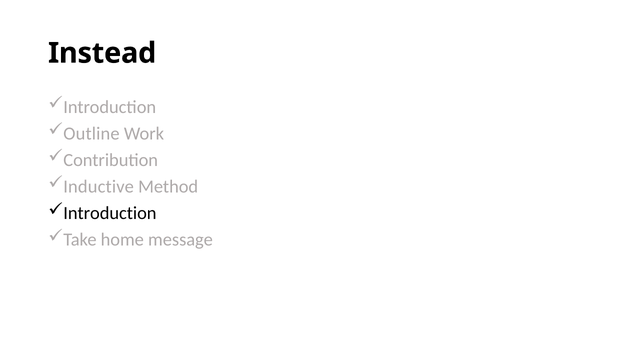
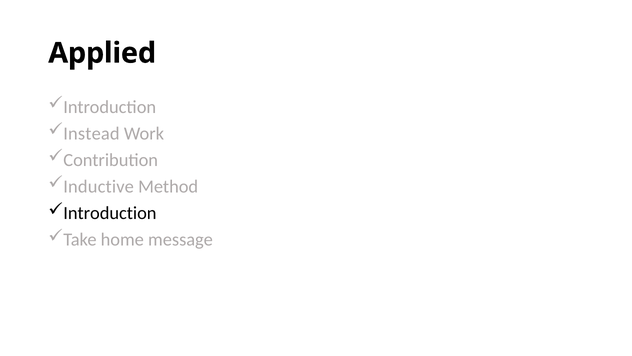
Instead: Instead -> Applied (102, 53)
Outline: Outline -> Instead (91, 133)
